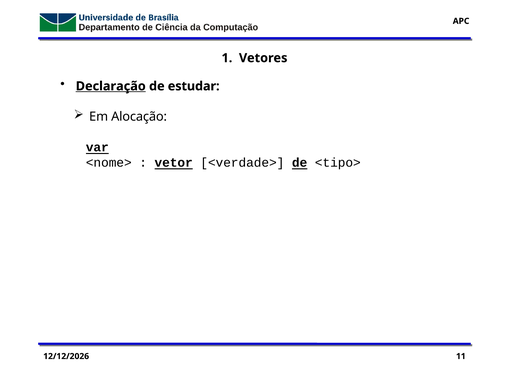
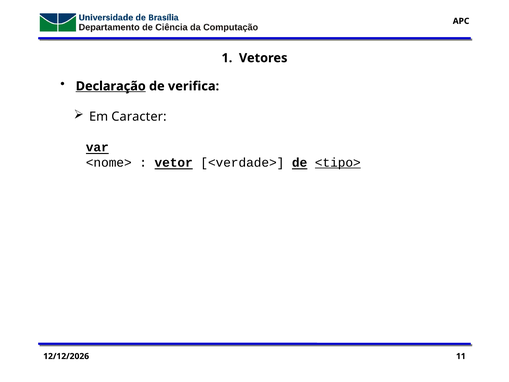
estudar: estudar -> verifica (194, 86)
Alocação: Alocação -> Caracter (139, 117)
<tipo> underline: none -> present (338, 162)
